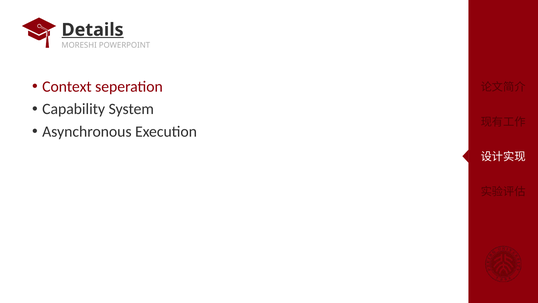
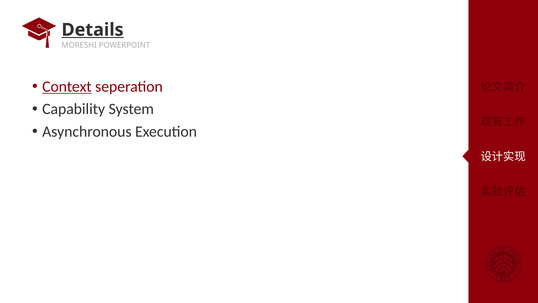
Context underline: none -> present (67, 86)
